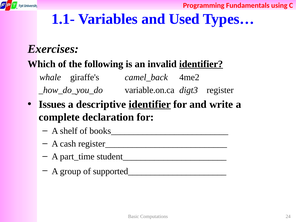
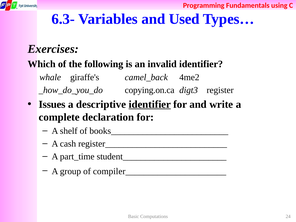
1.1-: 1.1- -> 6.3- (63, 19)
identifier underline: present -> none (201, 64)
variable.on.ca: variable.on.ca -> copying.on.ca (150, 90)
supported______________________: supported______________________ -> compiler______________________ (160, 171)
